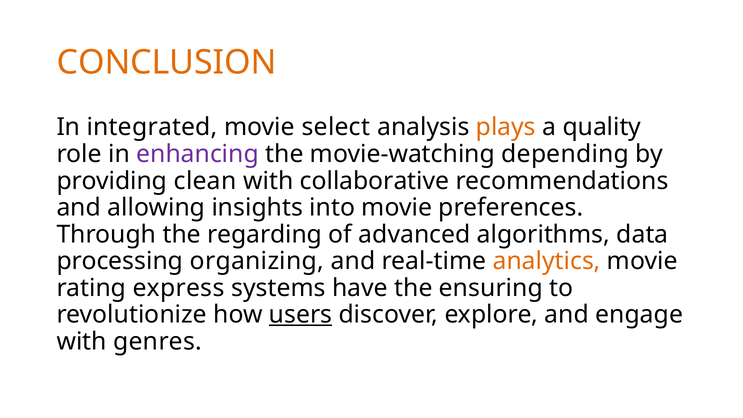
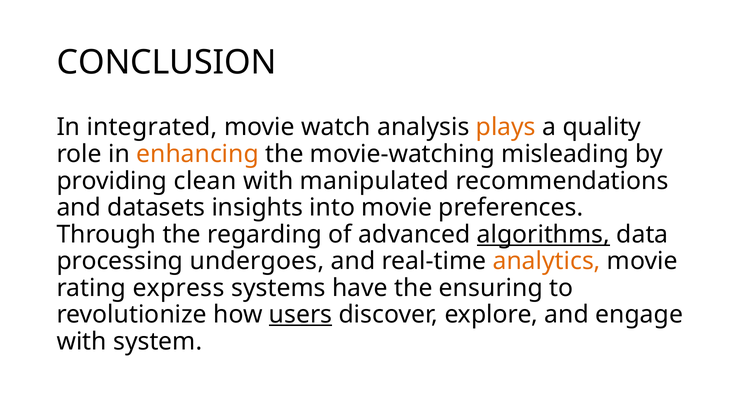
CONCLUSION colour: orange -> black (167, 62)
select: select -> watch (336, 127)
enhancing colour: purple -> orange (198, 154)
depending: depending -> misleading (565, 154)
collaborative: collaborative -> manipulated (374, 181)
allowing: allowing -> datasets (156, 208)
algorithms underline: none -> present (543, 234)
organizing: organizing -> undergoes (257, 261)
genres: genres -> system (158, 341)
